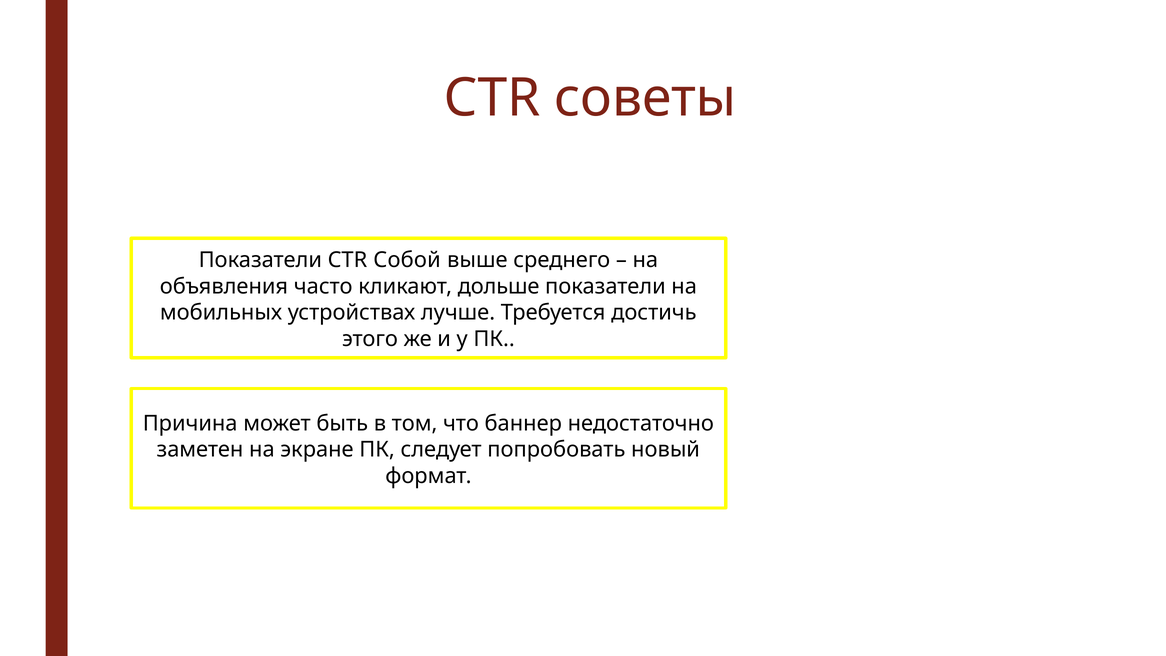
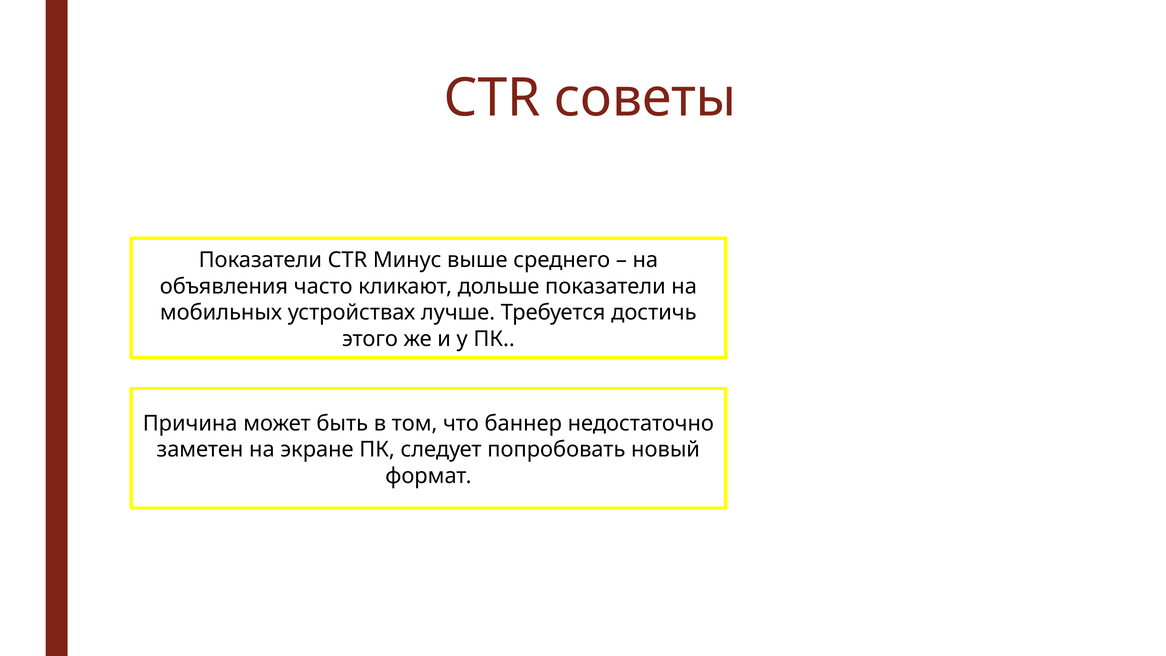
Собой: Собой -> Минус (407, 260)
